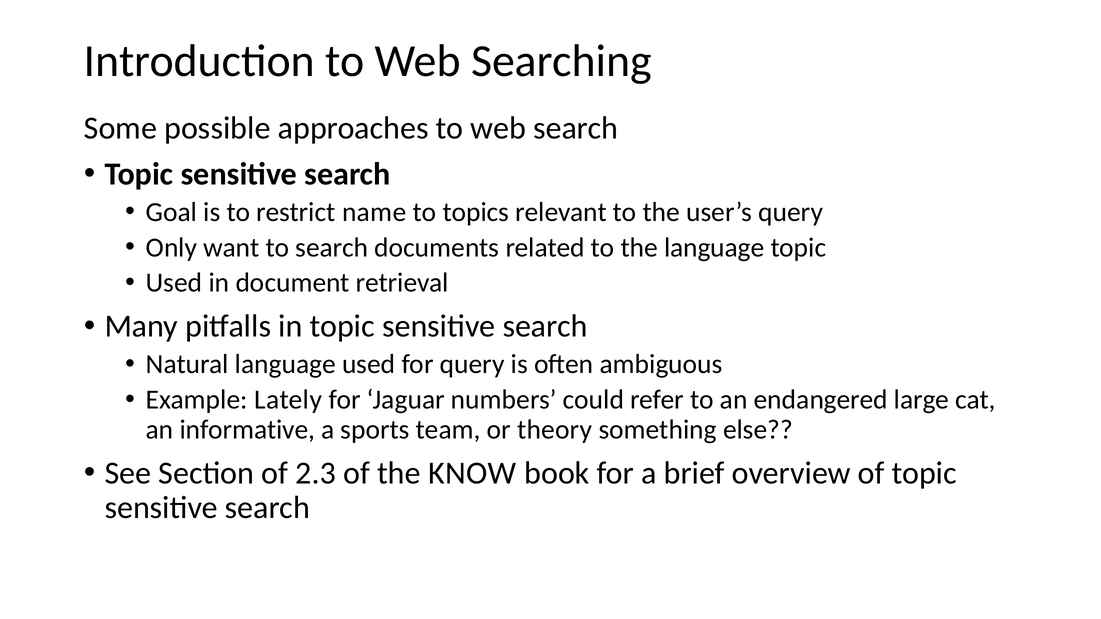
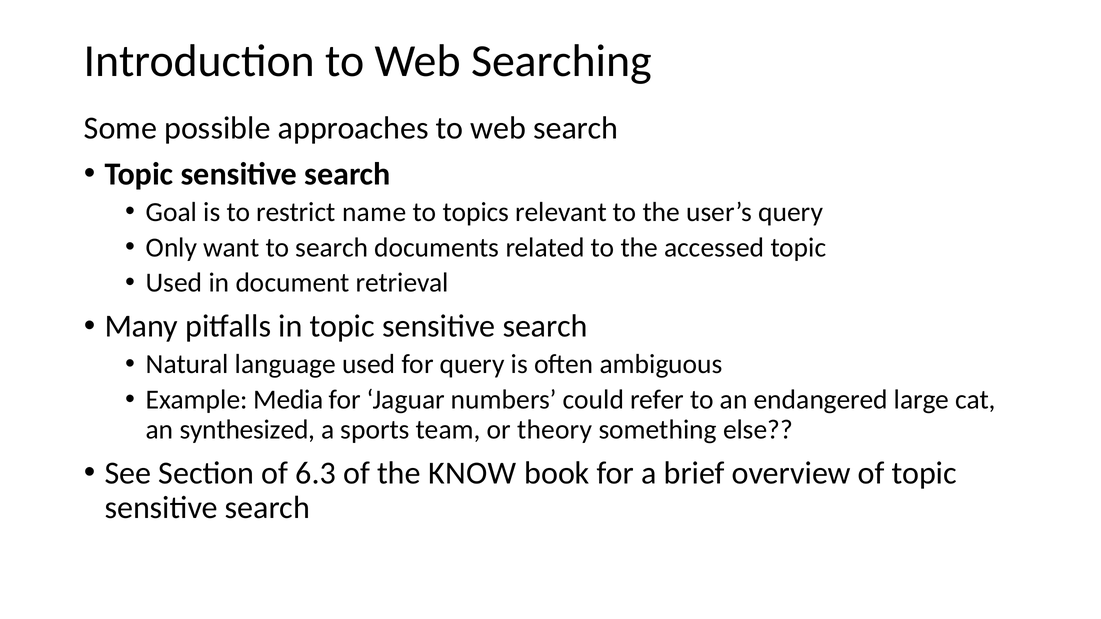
the language: language -> accessed (714, 248)
Lately: Lately -> Media (288, 400)
informative: informative -> synthesized (247, 430)
2.3: 2.3 -> 6.3 (316, 473)
